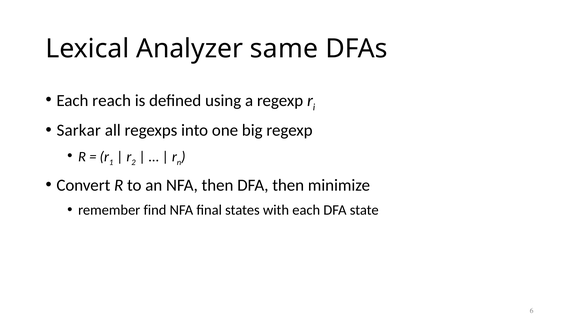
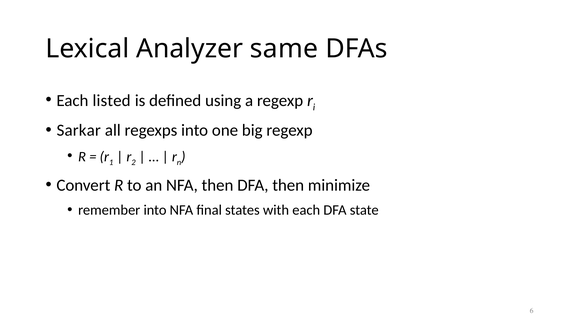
reach: reach -> listed (112, 101)
remember find: find -> into (155, 210)
